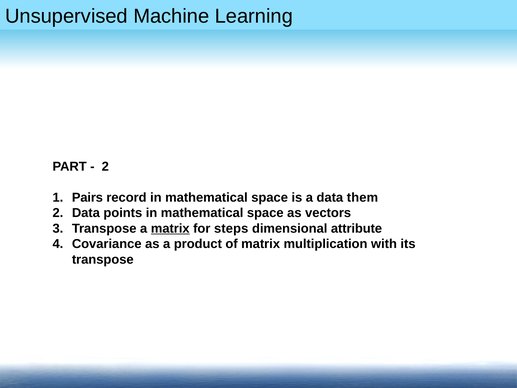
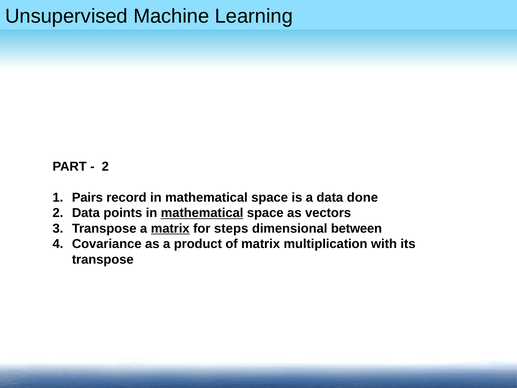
them: them -> done (362, 197)
mathematical underline: none -> present (202, 213)
attribute: attribute -> between (356, 228)
